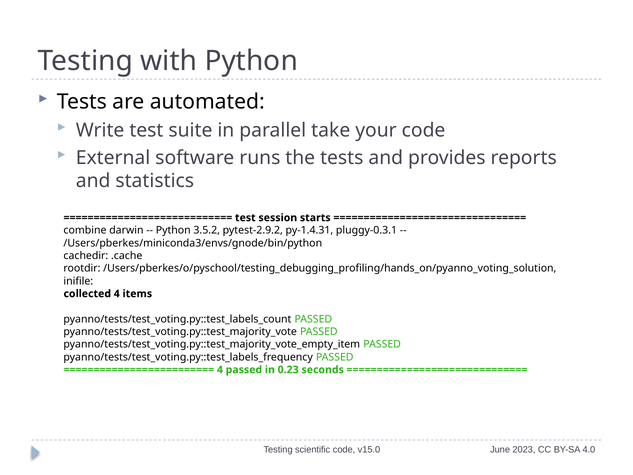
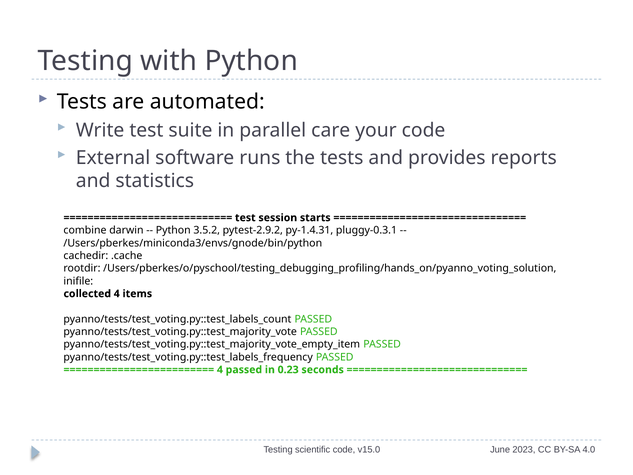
take: take -> care (331, 130)
